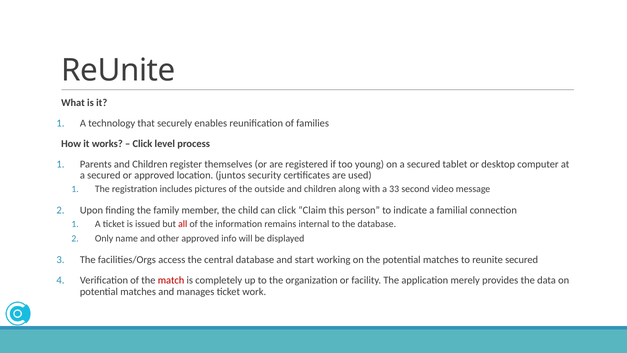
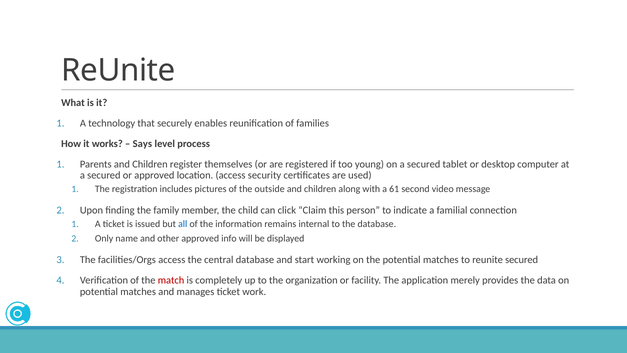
Click: Click -> Says (142, 144)
location juntos: juntos -> access (231, 175)
33: 33 -> 61 (394, 189)
all colour: red -> blue (183, 224)
